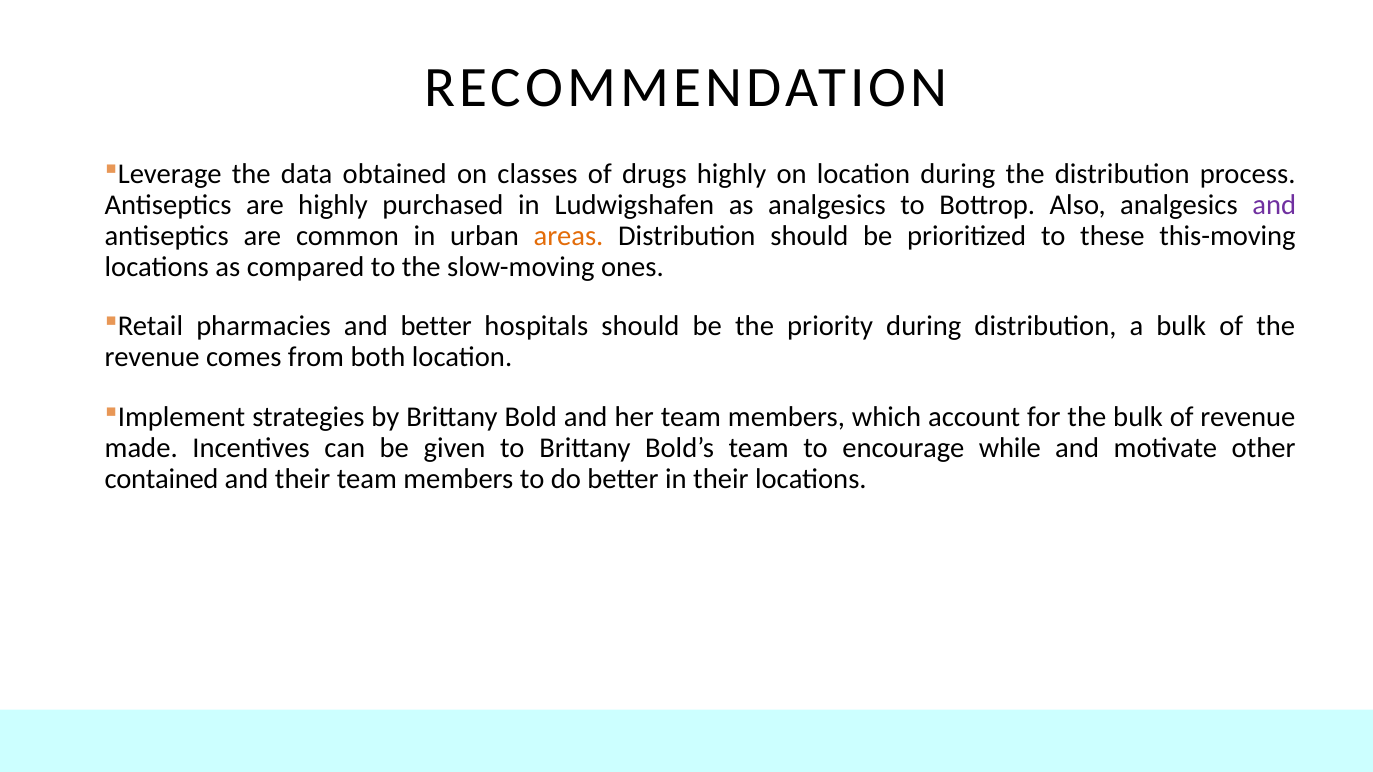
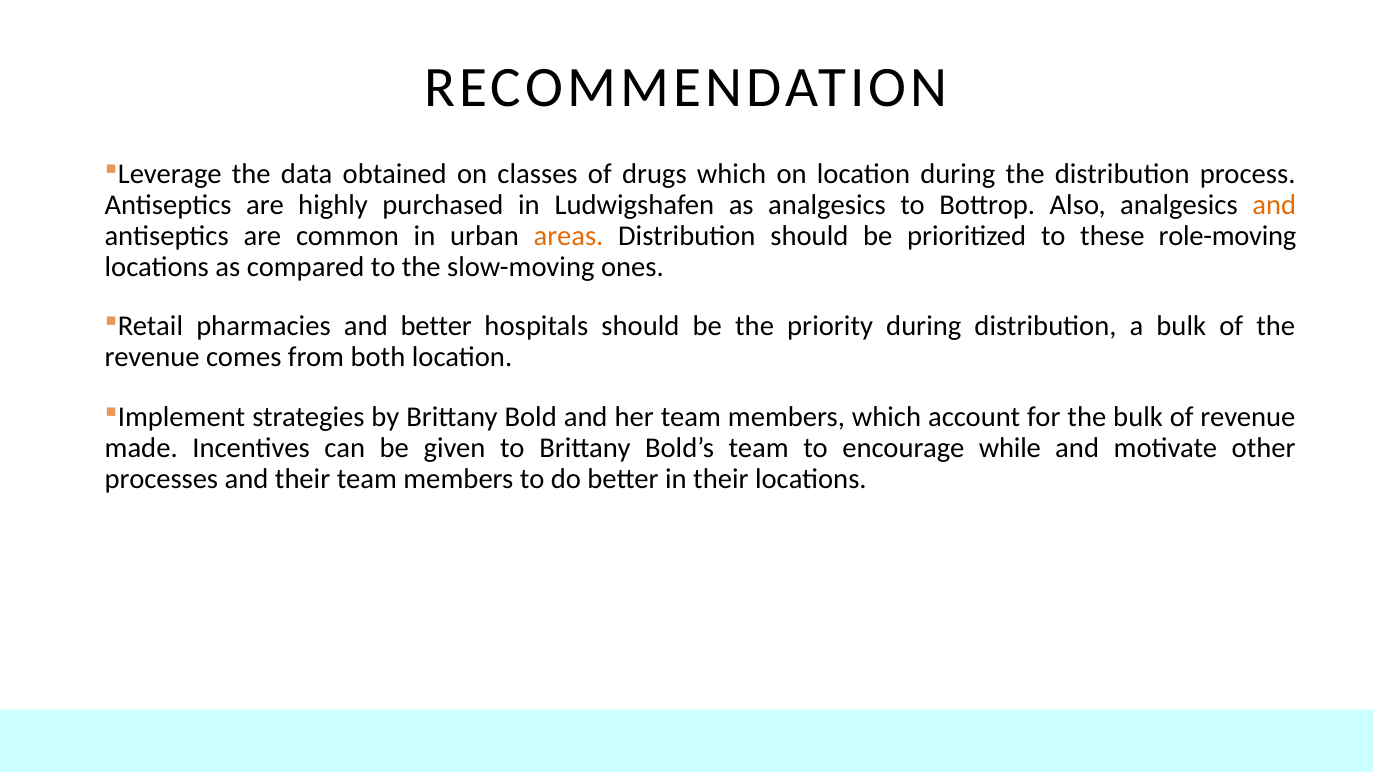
drugs highly: highly -> which (732, 174)
and colour: purple -> orange (1274, 205)
this-moving: this-moving -> role-moving (1228, 236)
contained: contained -> processes (161, 479)
